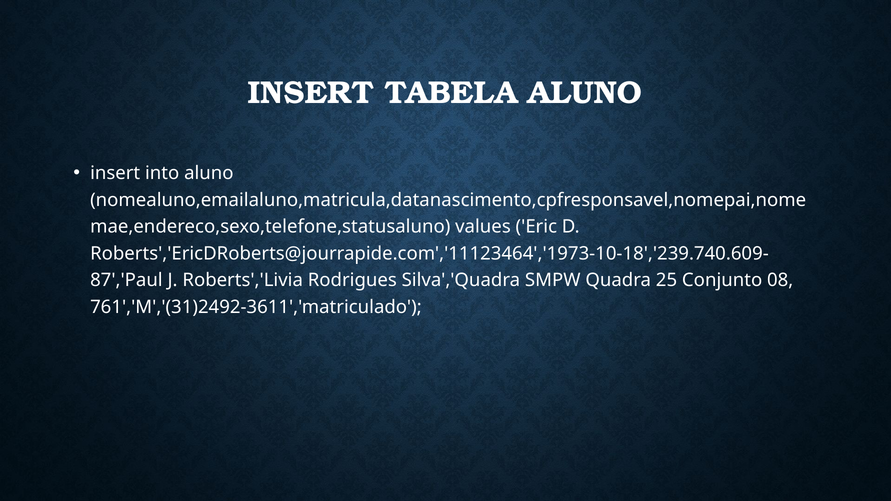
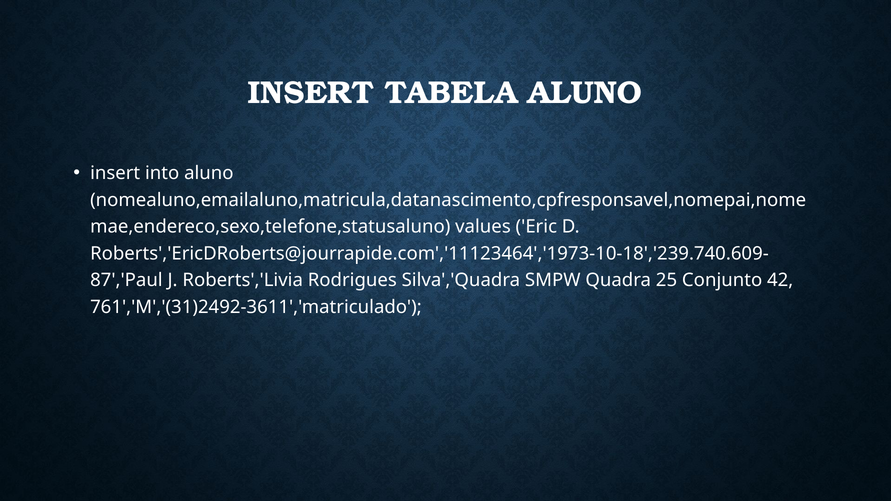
08: 08 -> 42 (780, 280)
